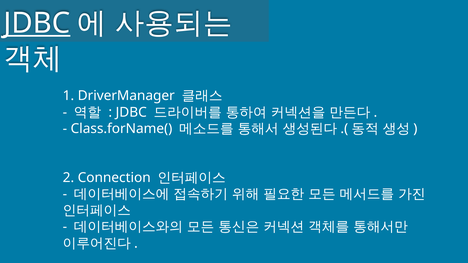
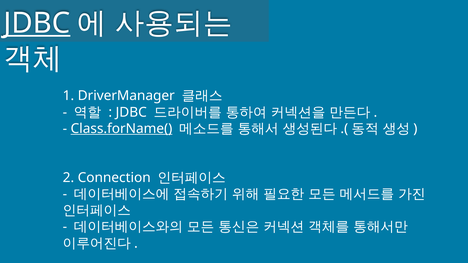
Class.forName( underline: none -> present (121, 129)
